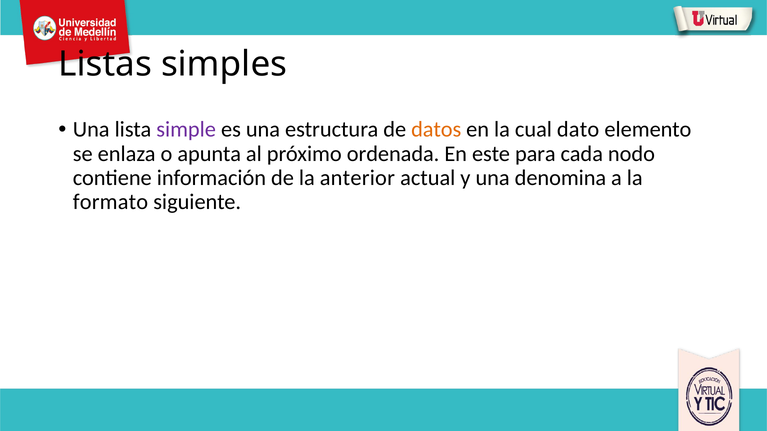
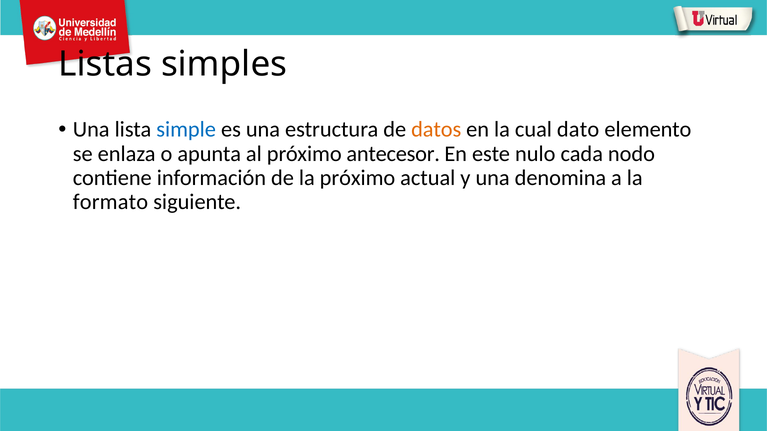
simple colour: purple -> blue (186, 130)
ordenada: ordenada -> antecesor (393, 154)
para: para -> nulo (535, 154)
la anterior: anterior -> próximo (357, 178)
